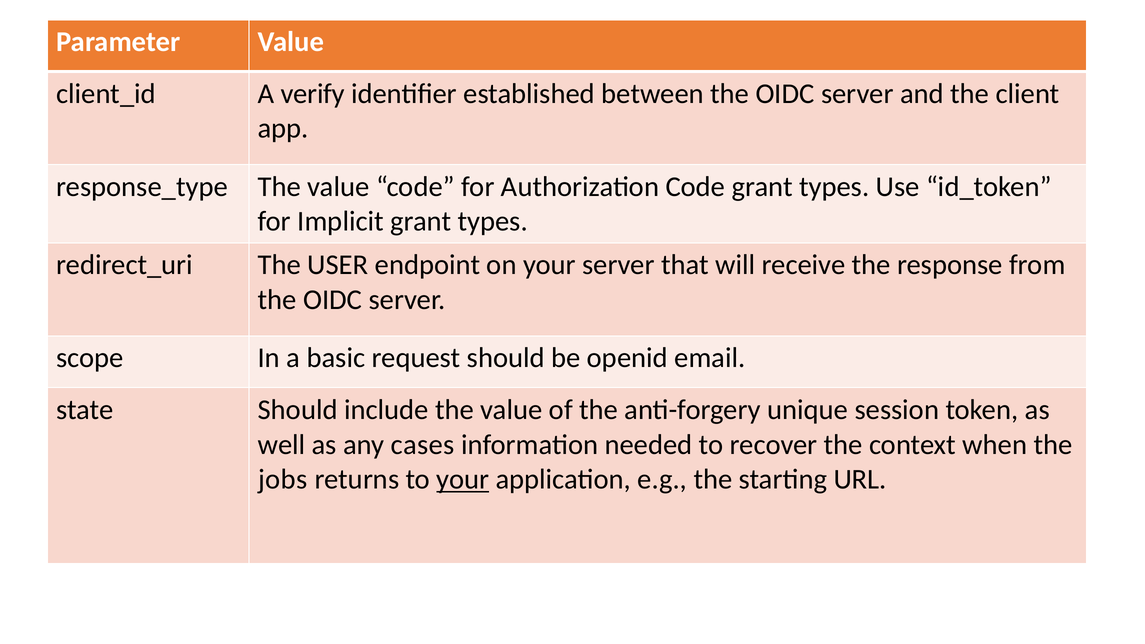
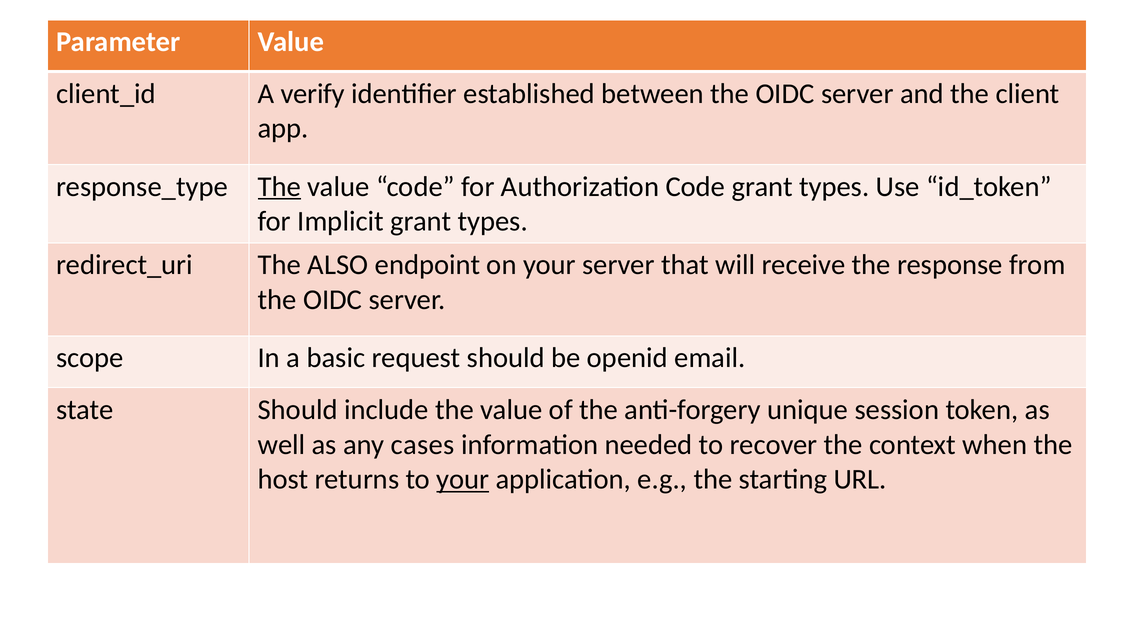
The underline: none -> present (279, 187)
USER: USER -> ALSO (338, 265)
jobs: jobs -> host (283, 480)
